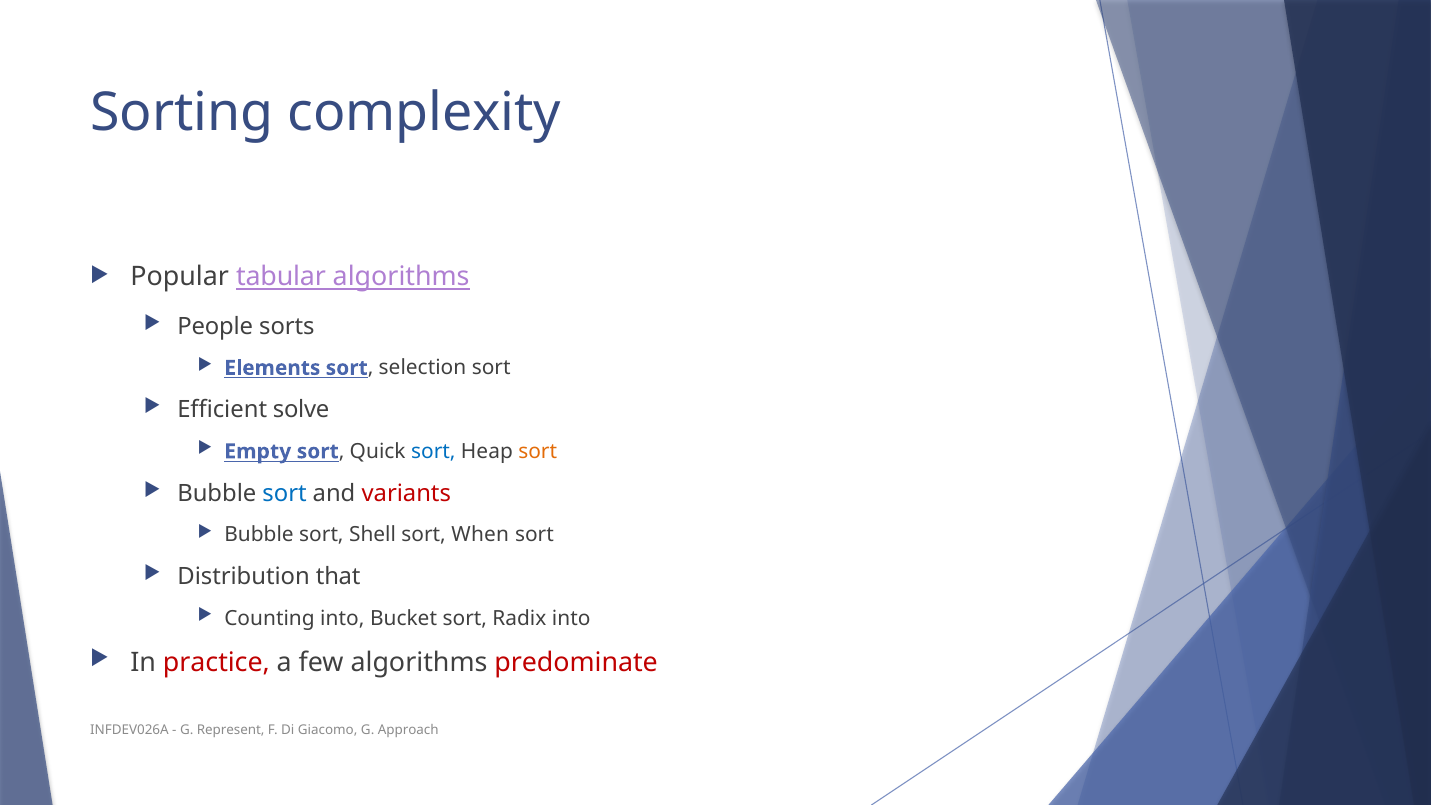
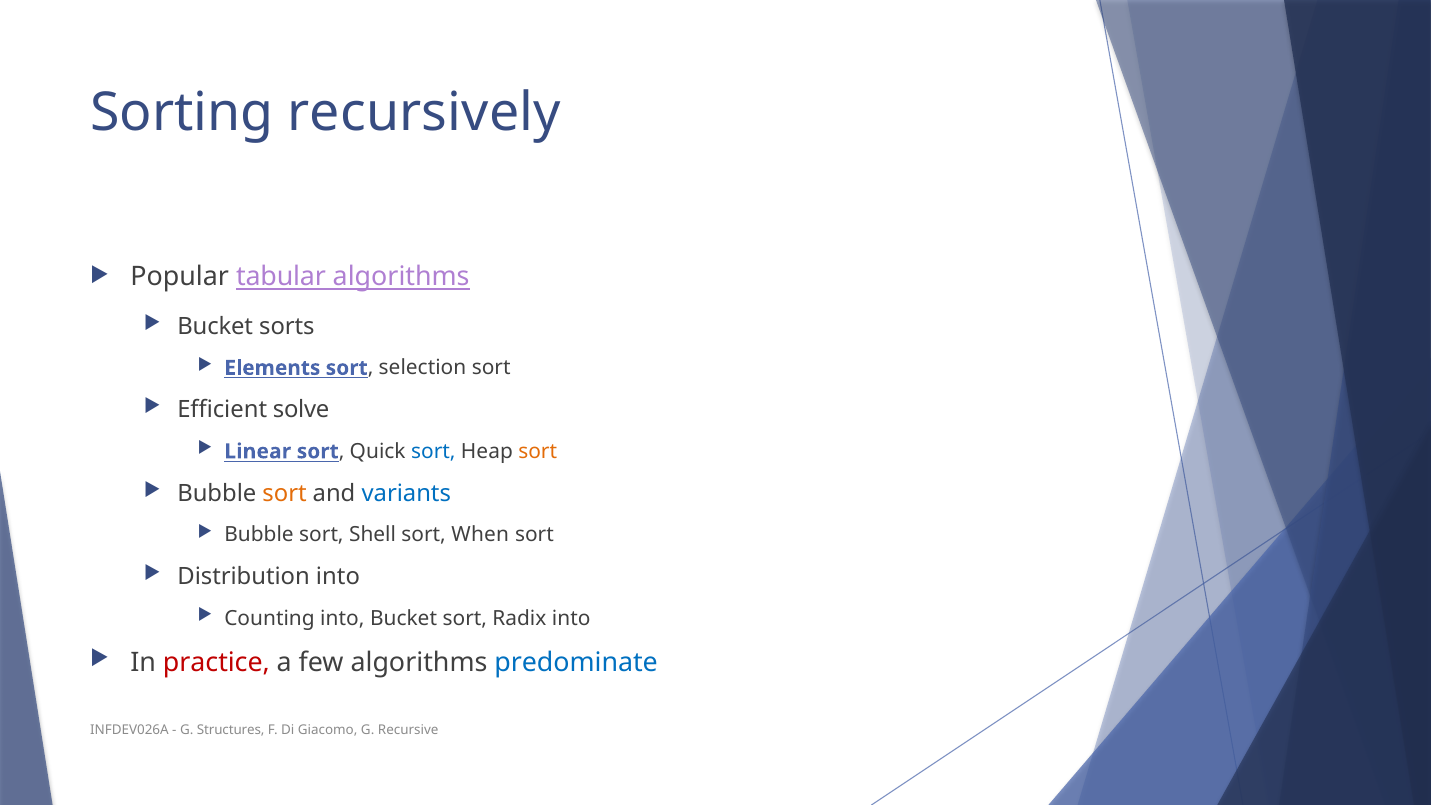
complexity: complexity -> recursively (424, 113)
People: People -> Bucket (215, 326)
Empty: Empty -> Linear (258, 451)
sort colour: blue -> orange (285, 493)
variants colour: red -> blue (406, 493)
Distribution that: that -> into (338, 577)
predominate colour: red -> blue (576, 662)
Represent: Represent -> Structures (231, 730)
Approach: Approach -> Recursive (408, 730)
